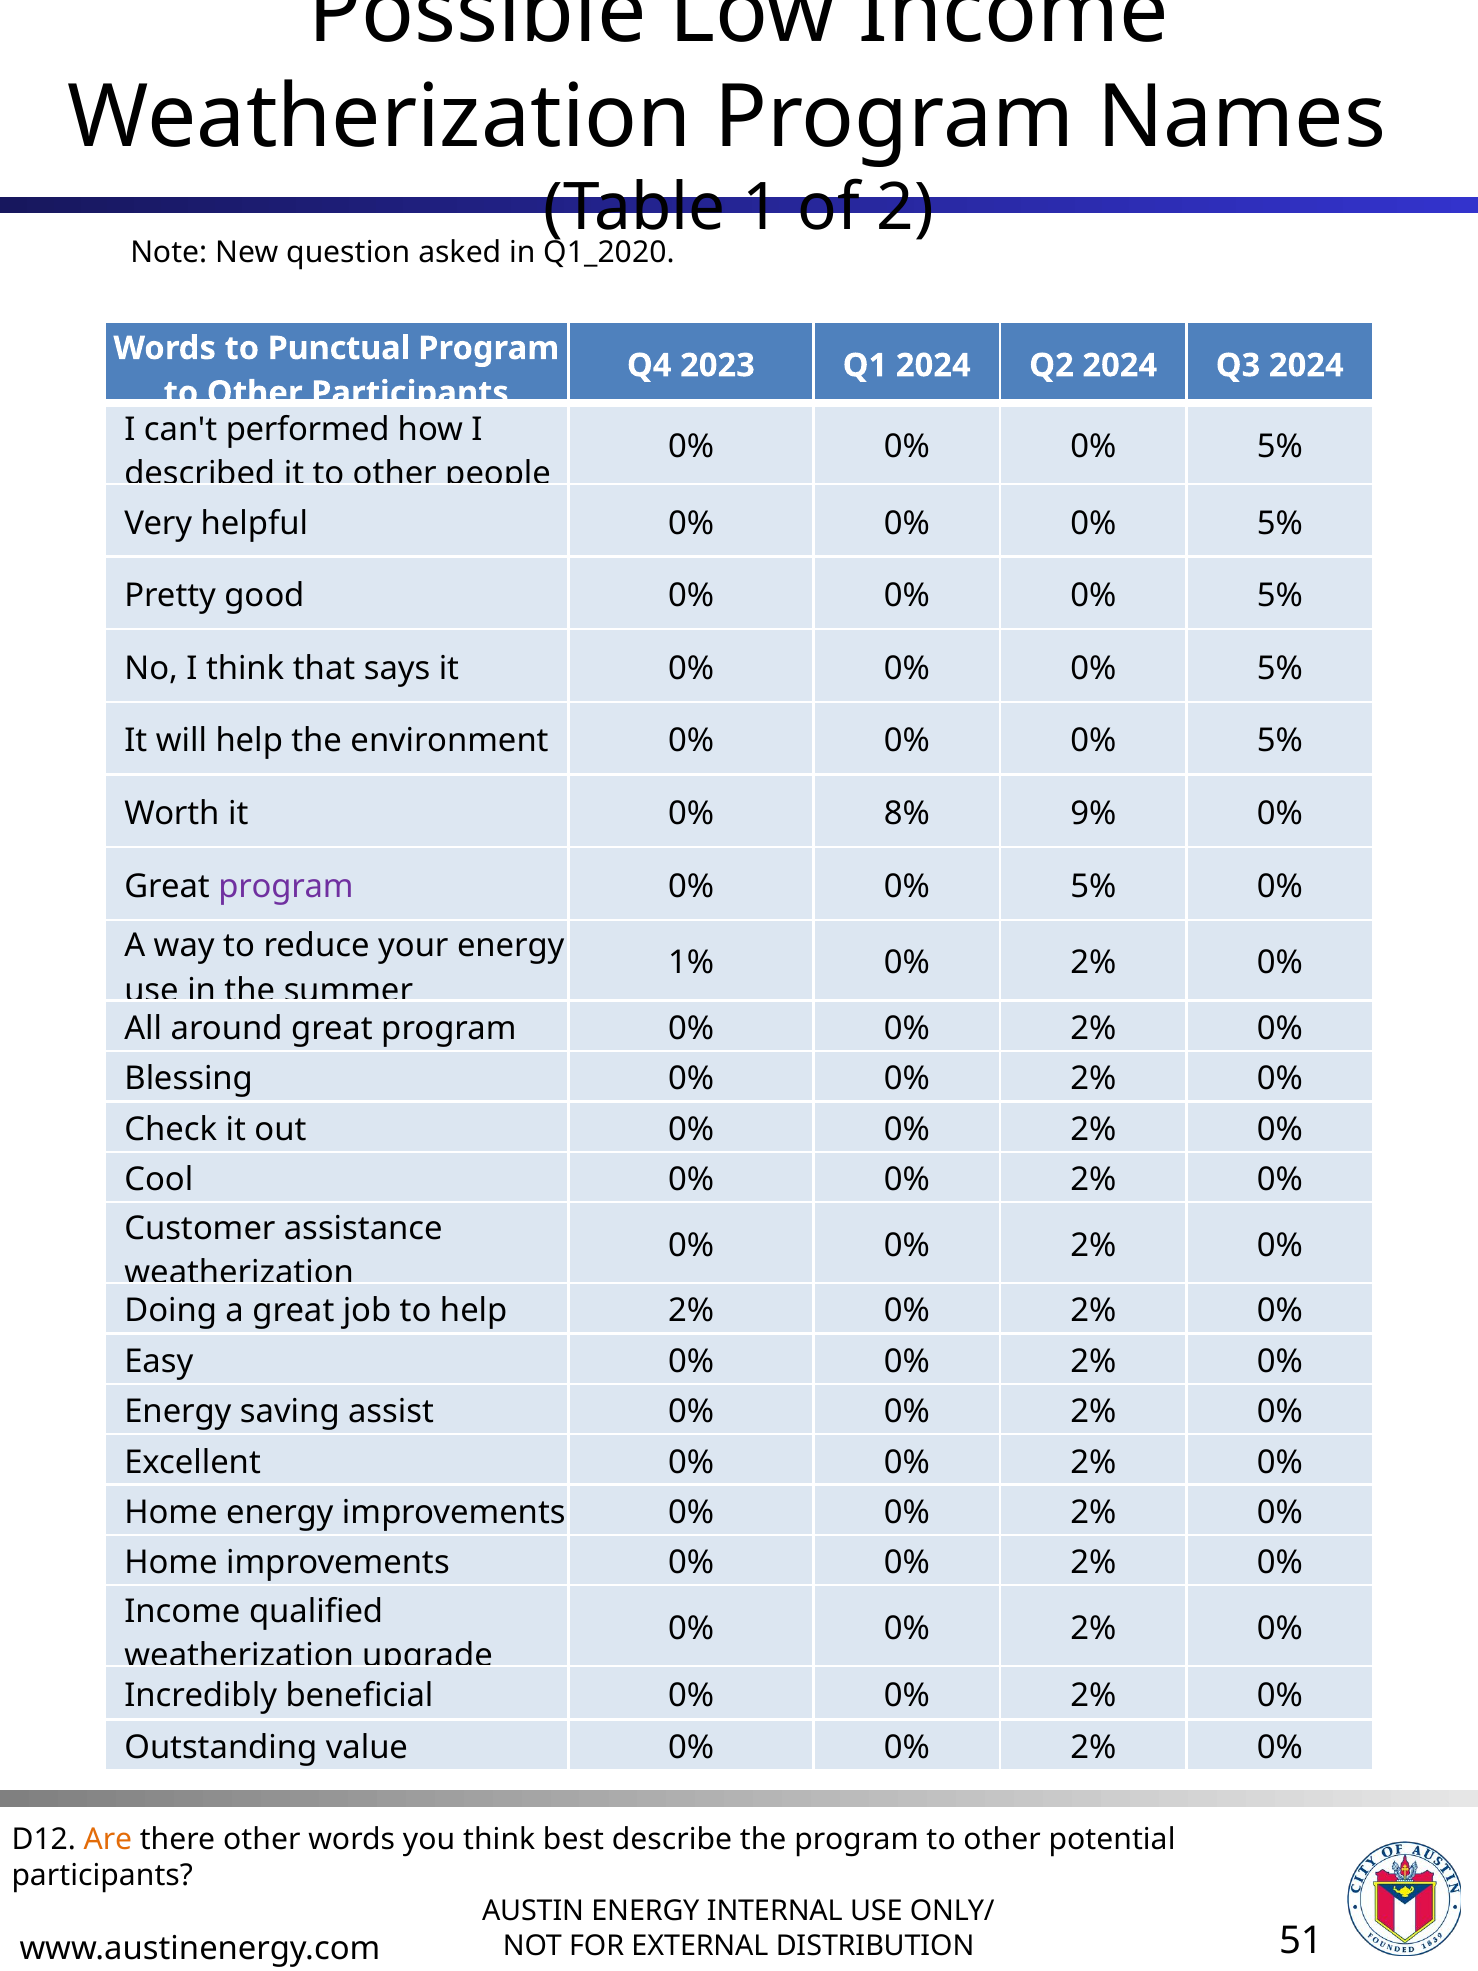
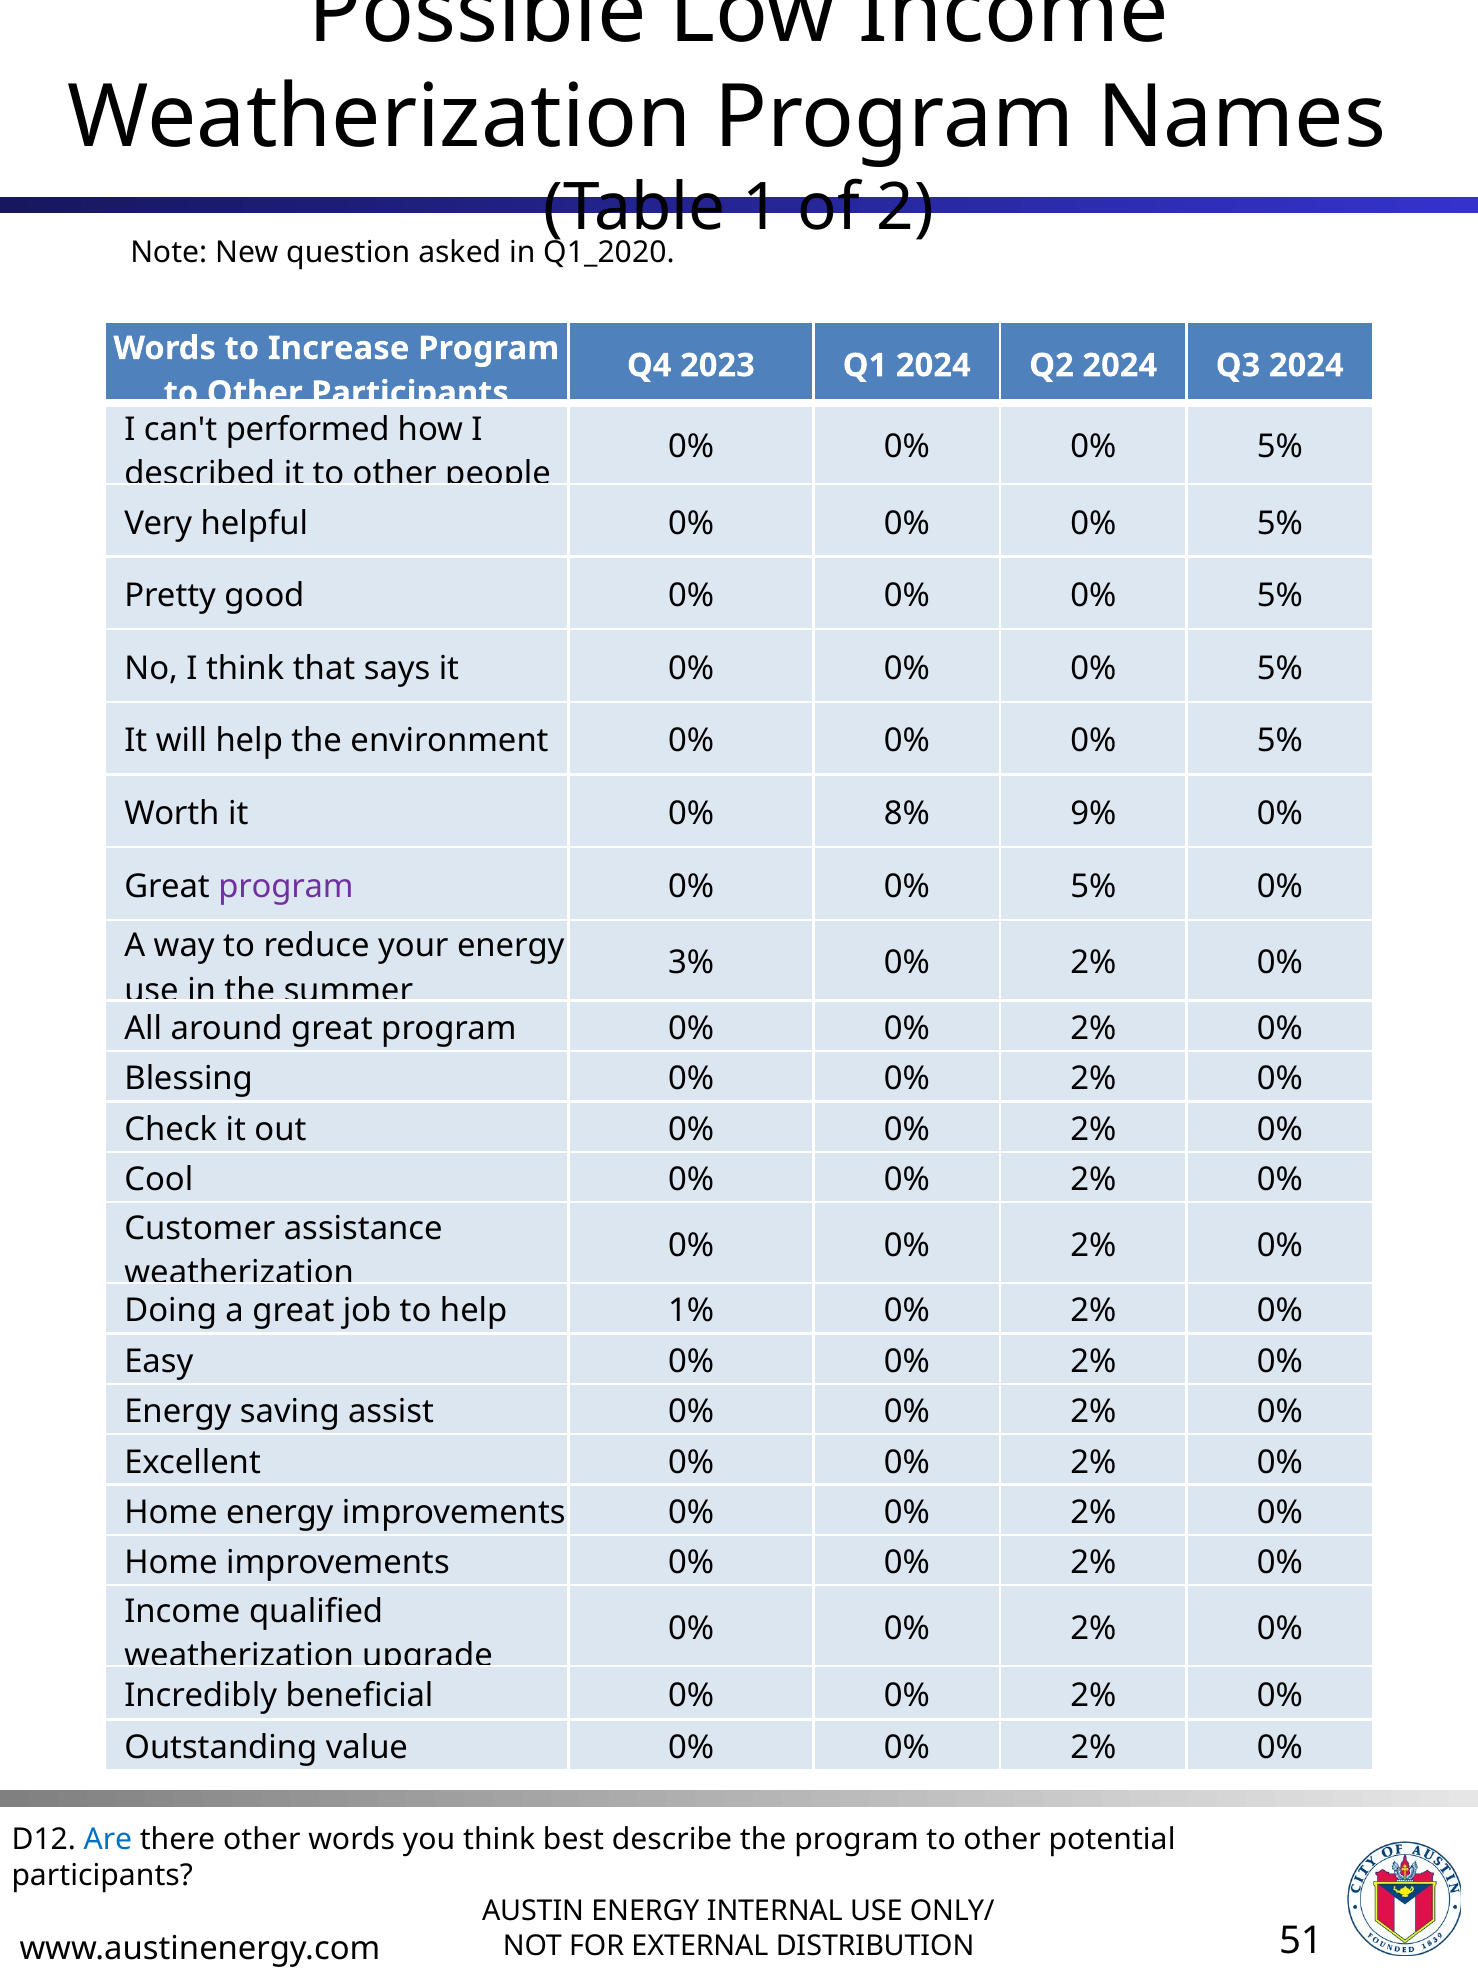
Punctual: Punctual -> Increase (339, 348)
1%: 1% -> 3% (691, 963)
help 2%: 2% -> 1% (691, 1311)
Are colour: orange -> blue (108, 1840)
